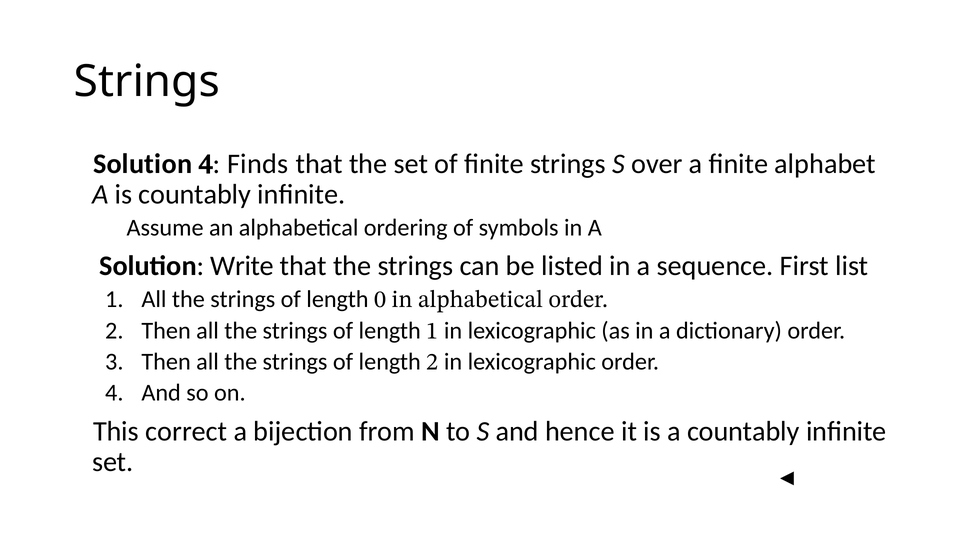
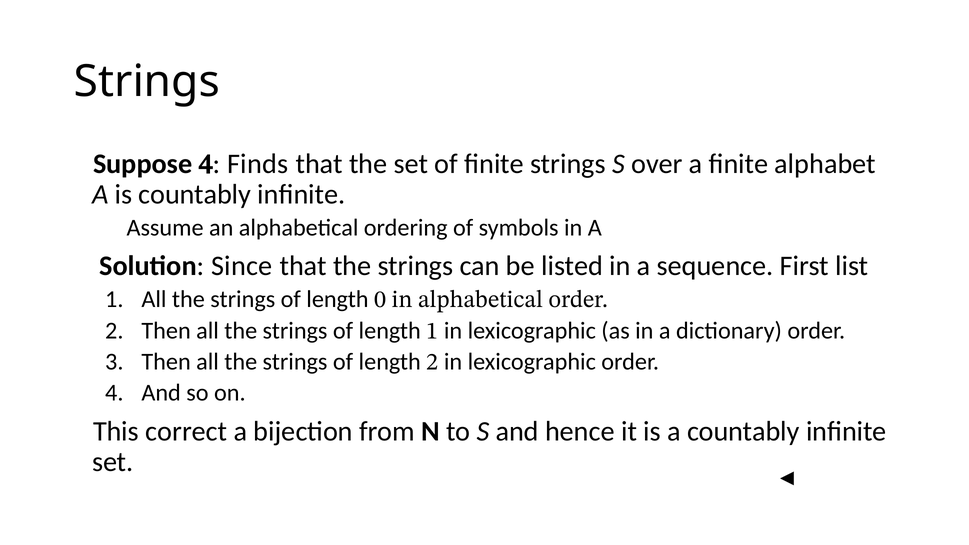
Solution: Solution -> Suppose (143, 164)
Write: Write -> Since (242, 266)
